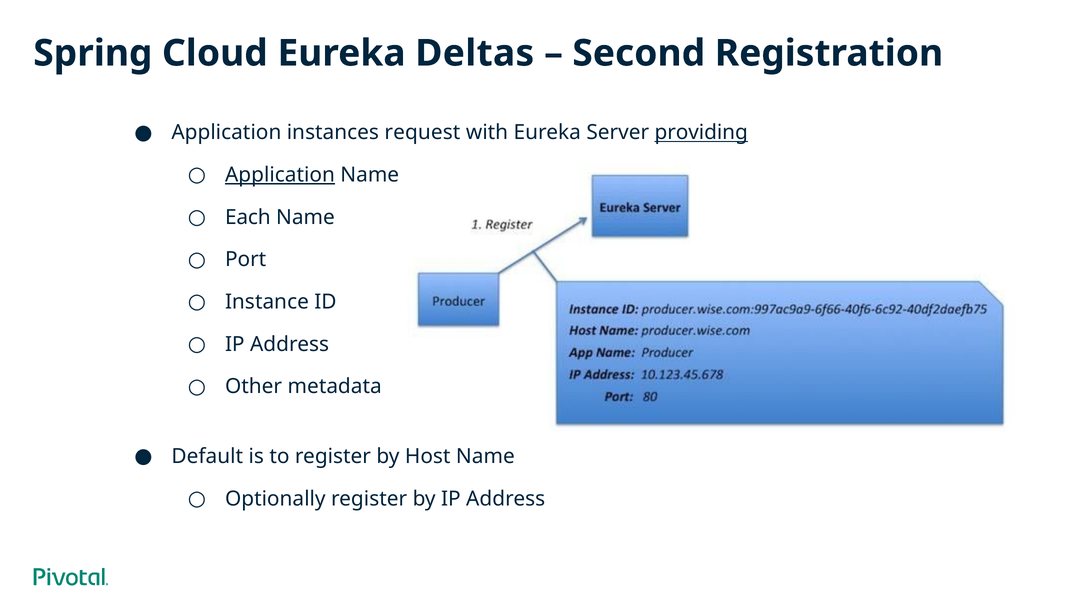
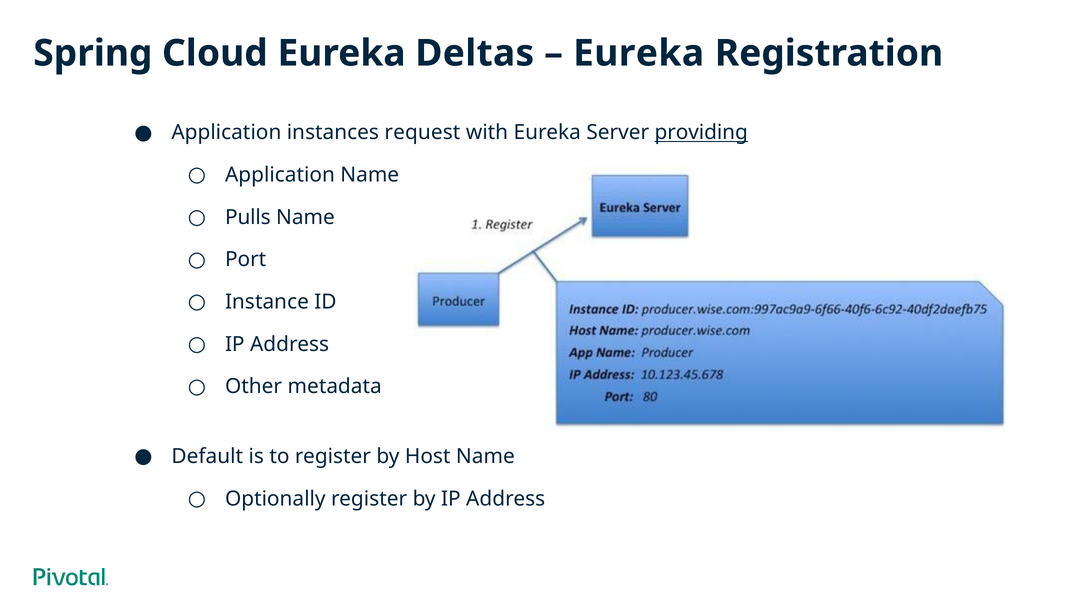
Second: Second -> Eureka (639, 53)
Application underline: present -> none (280, 175)
Each: Each -> Pulls (248, 217)
